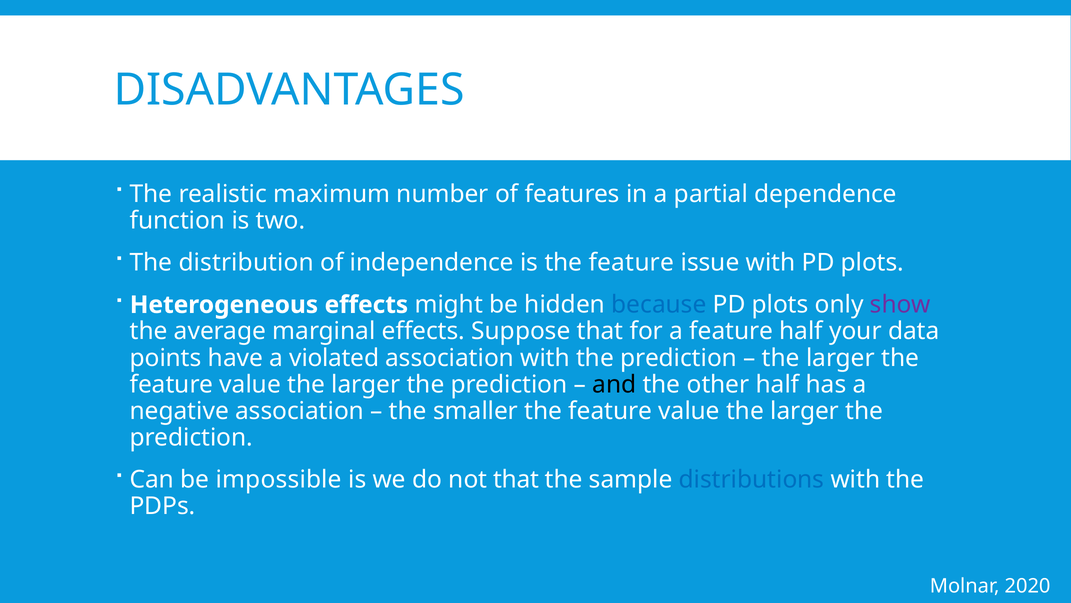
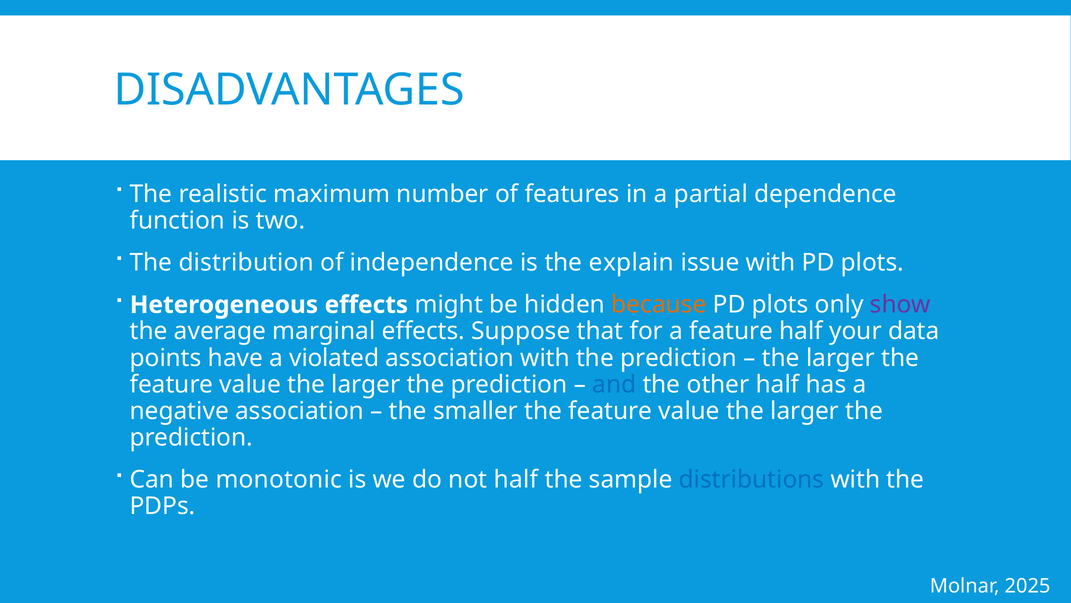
is the feature: feature -> explain (631, 262)
because colour: blue -> orange (659, 305)
and colour: black -> blue (614, 384)
impossible: impossible -> monotonic (279, 479)
not that: that -> half (516, 479)
2020: 2020 -> 2025 (1028, 586)
